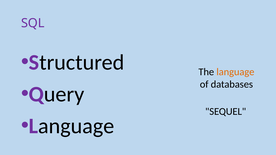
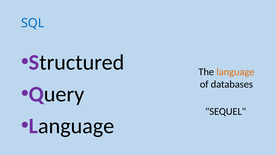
SQL colour: purple -> blue (33, 23)
